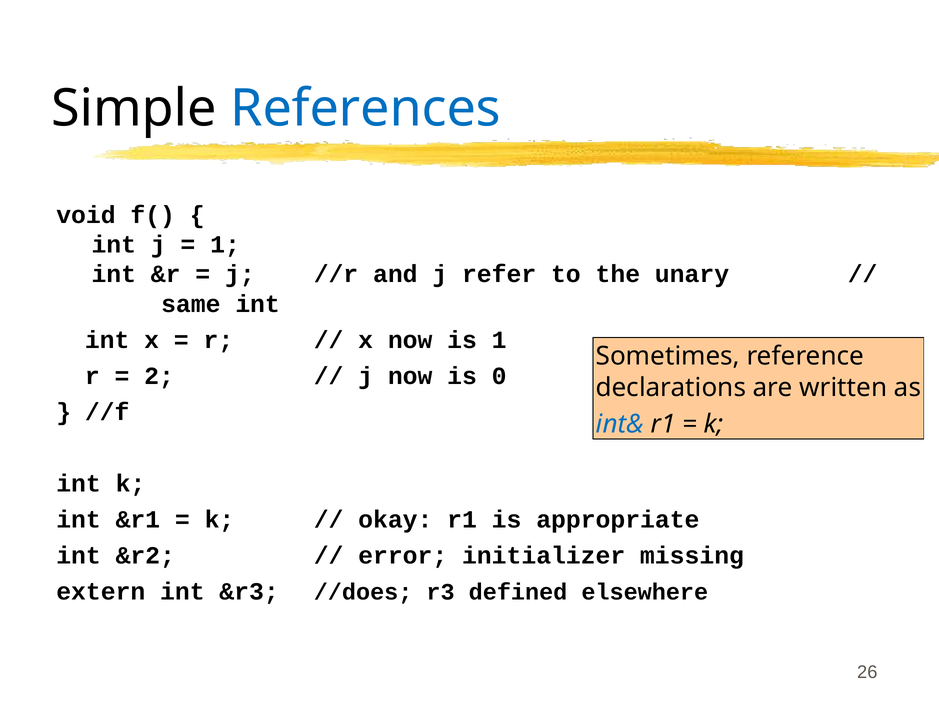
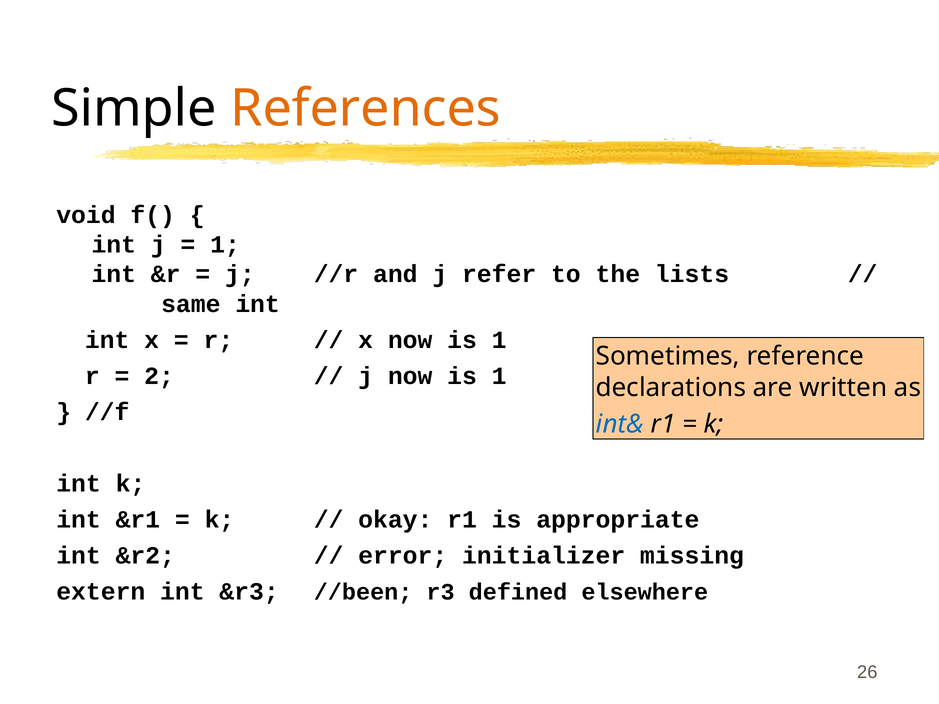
References colour: blue -> orange (366, 108)
unary: unary -> lists (692, 274)
j now is 0: 0 -> 1 (499, 376)
//does: //does -> //been (363, 592)
